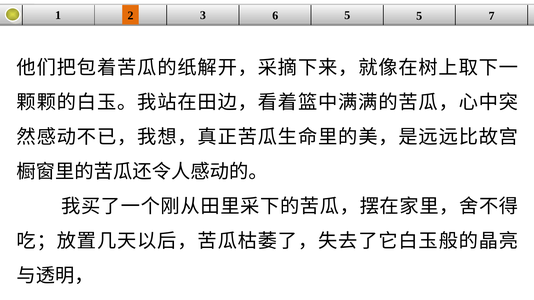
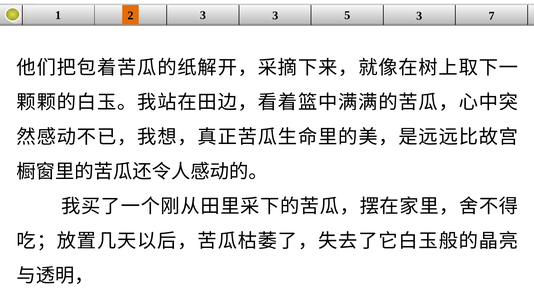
3 6: 6 -> 3 (275, 16)
5 5: 5 -> 3 (419, 16)
